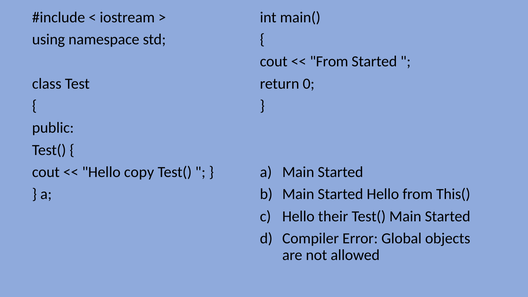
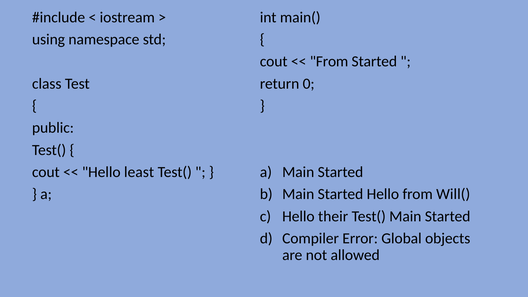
copy: copy -> least (139, 172)
This(: This( -> Will( (453, 194)
